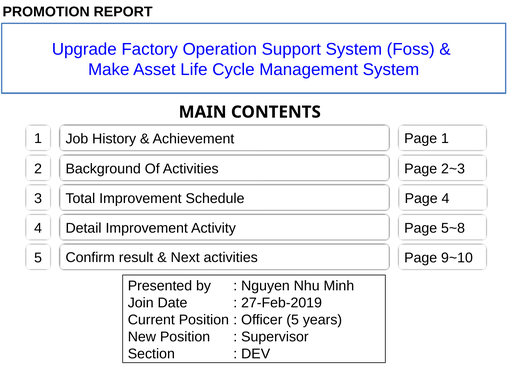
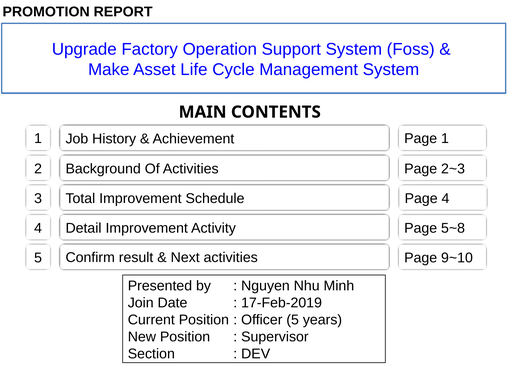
27-Feb-2019: 27-Feb-2019 -> 17-Feb-2019 (282, 303)
